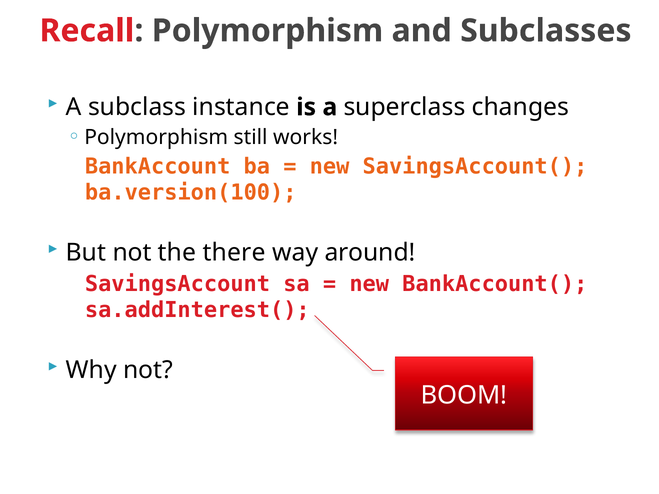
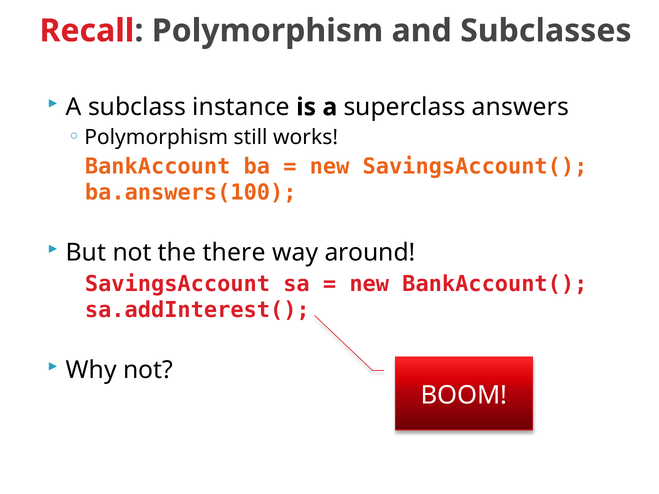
changes: changes -> answers (520, 107)
ba.version(100: ba.version(100 -> ba.answers(100 (191, 193)
